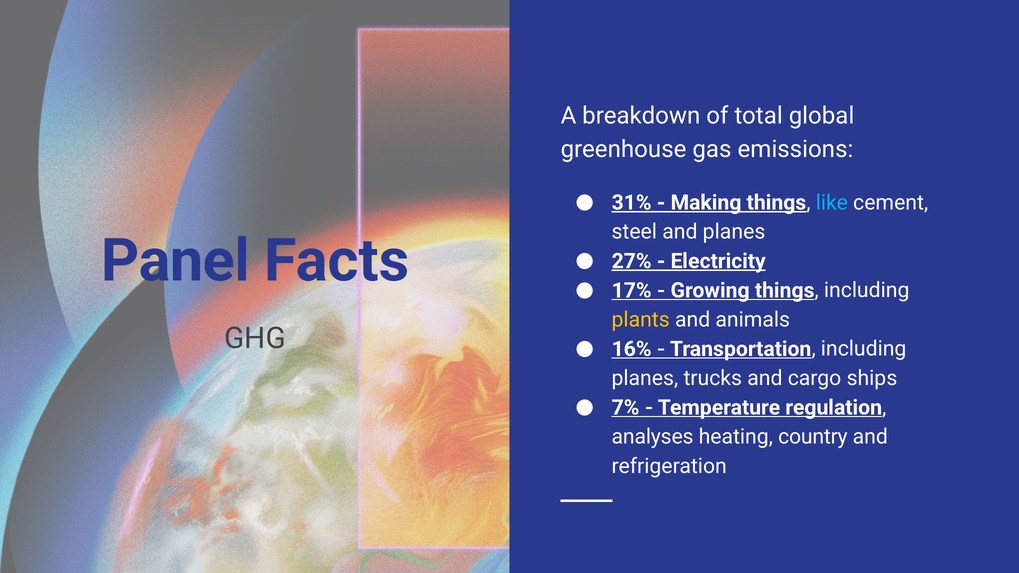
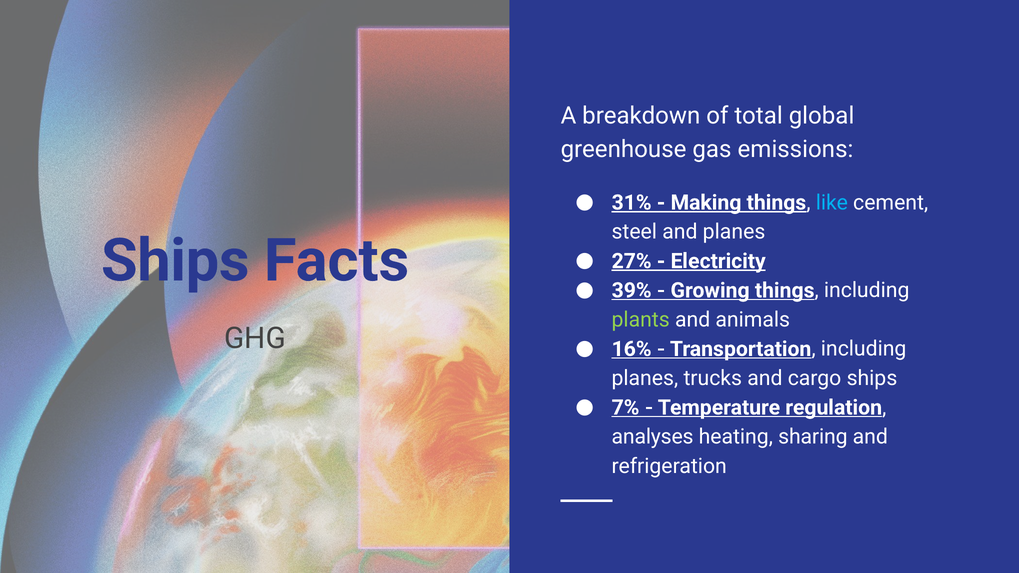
Panel: Panel -> Ships (175, 261)
17%: 17% -> 39% (632, 291)
plants colour: yellow -> light green (641, 320)
country: country -> sharing (813, 437)
